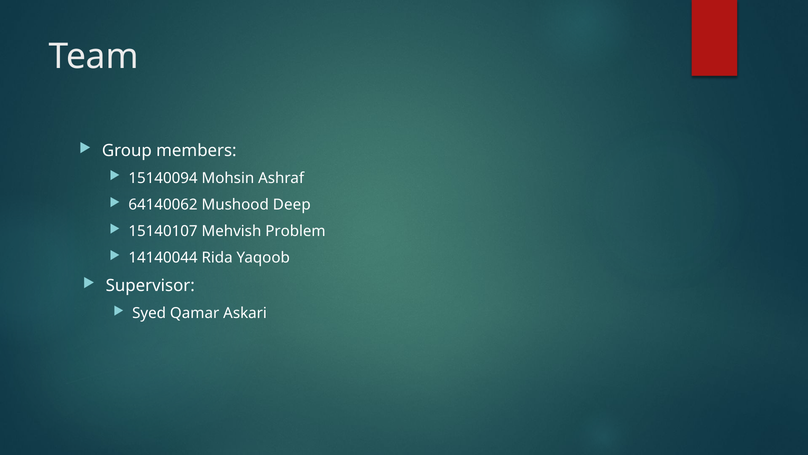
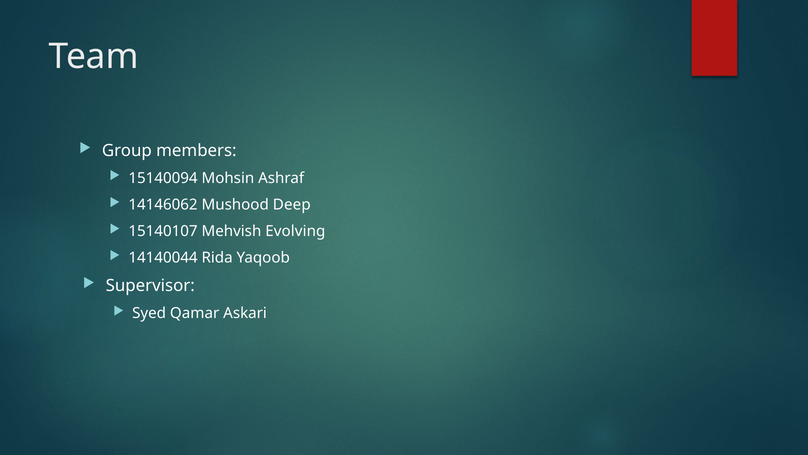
64140062: 64140062 -> 14146062 (163, 204)
Problem: Problem -> Evolving (295, 231)
